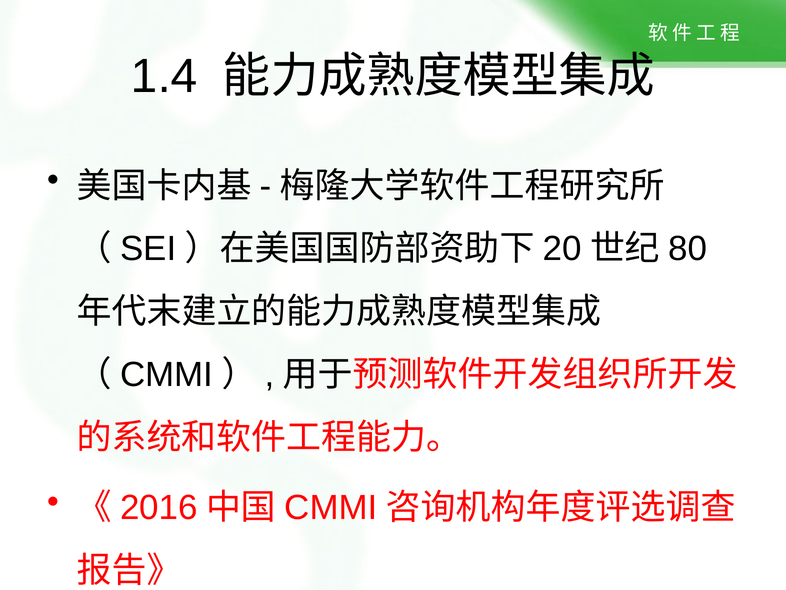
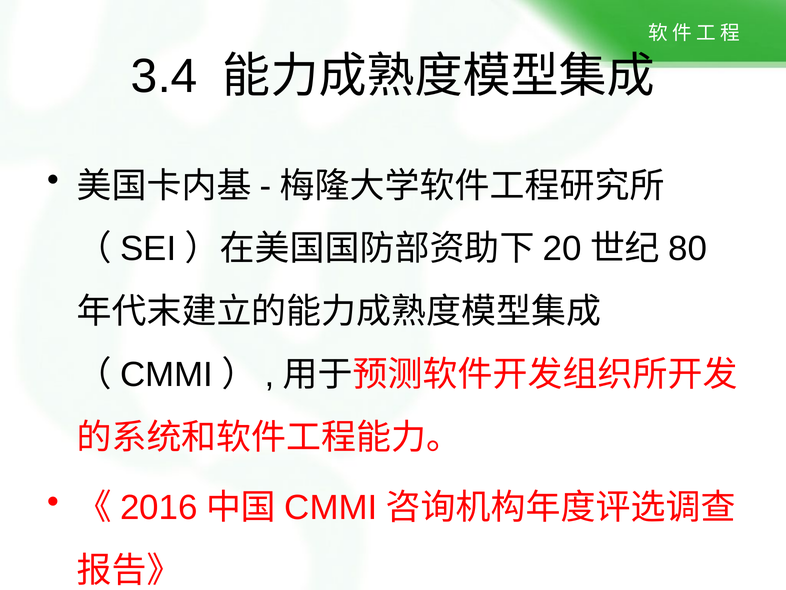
1.4: 1.4 -> 3.4 (164, 76)
